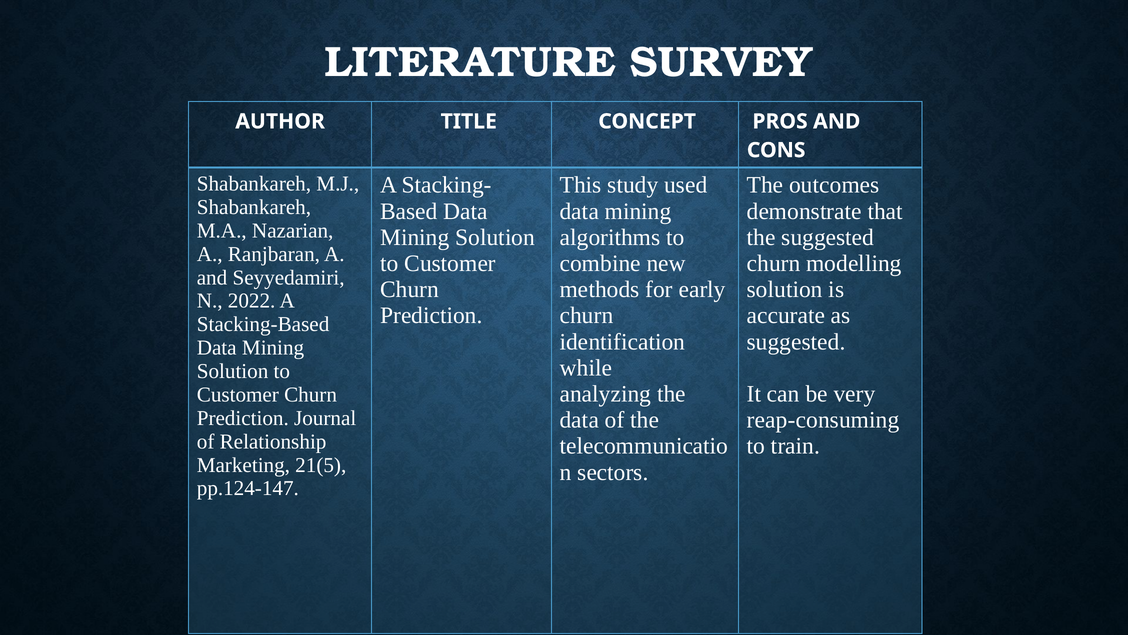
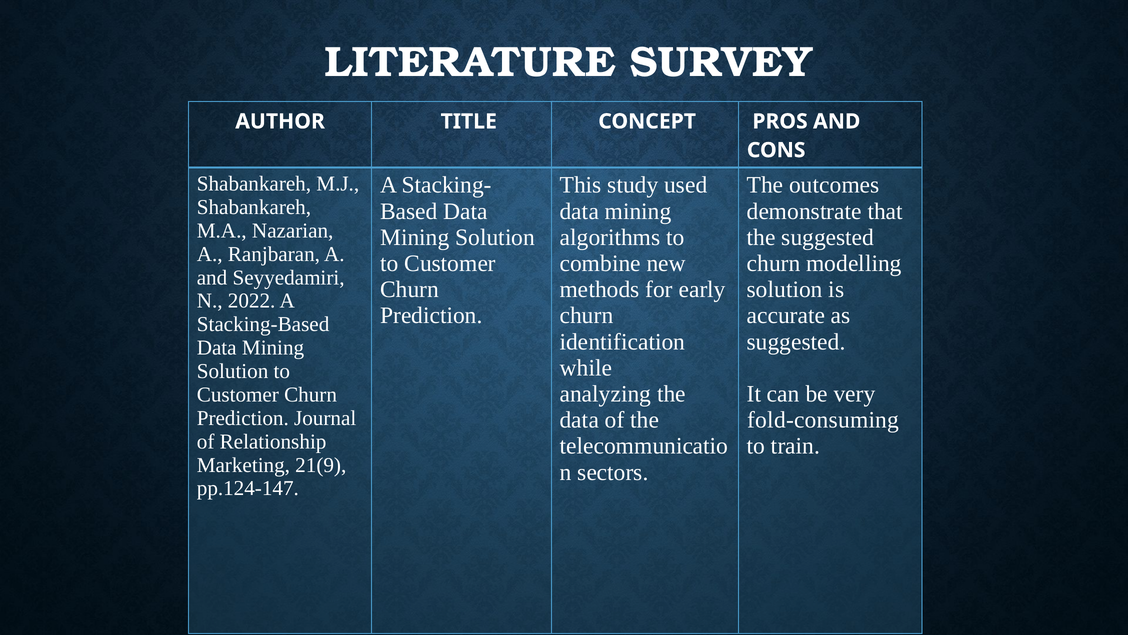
reap-consuming: reap-consuming -> fold-consuming (823, 420)
21(5: 21(5 -> 21(9 (321, 465)
